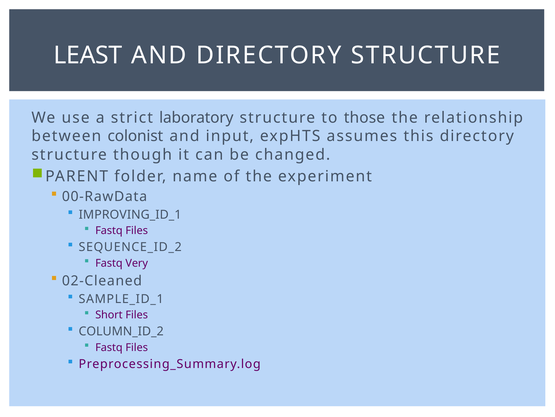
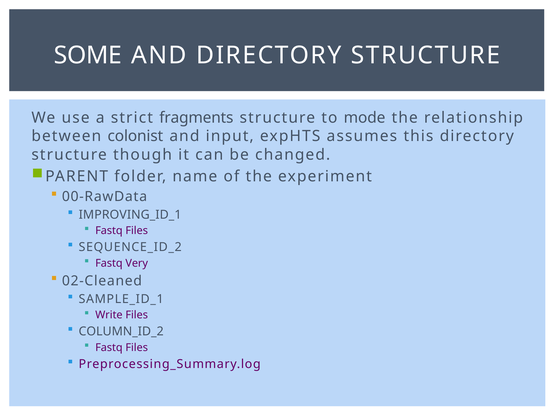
LEAST: LEAST -> SOME (88, 55)
laboratory: laboratory -> fragments (196, 117)
those: those -> mode (365, 117)
Short: Short -> Write (109, 314)
